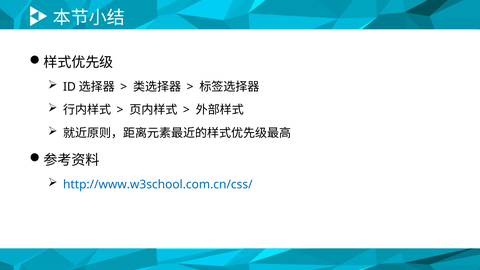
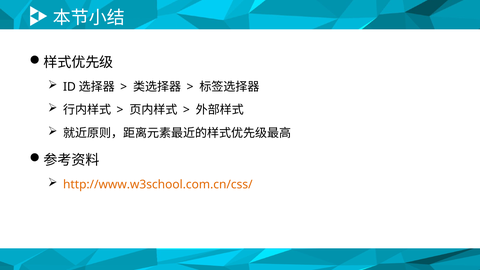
http://www.w3school.com.cn/css/ colour: blue -> orange (158, 185)
